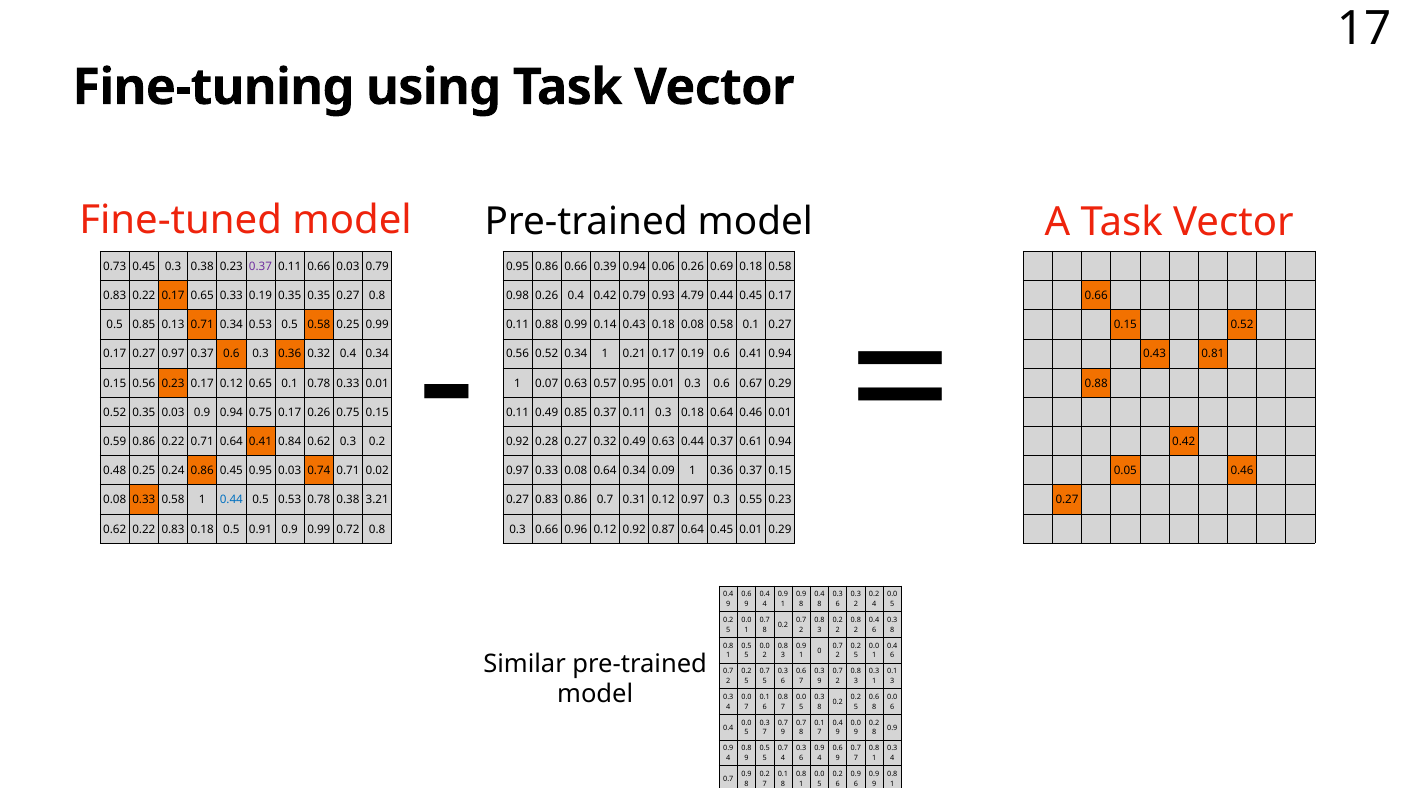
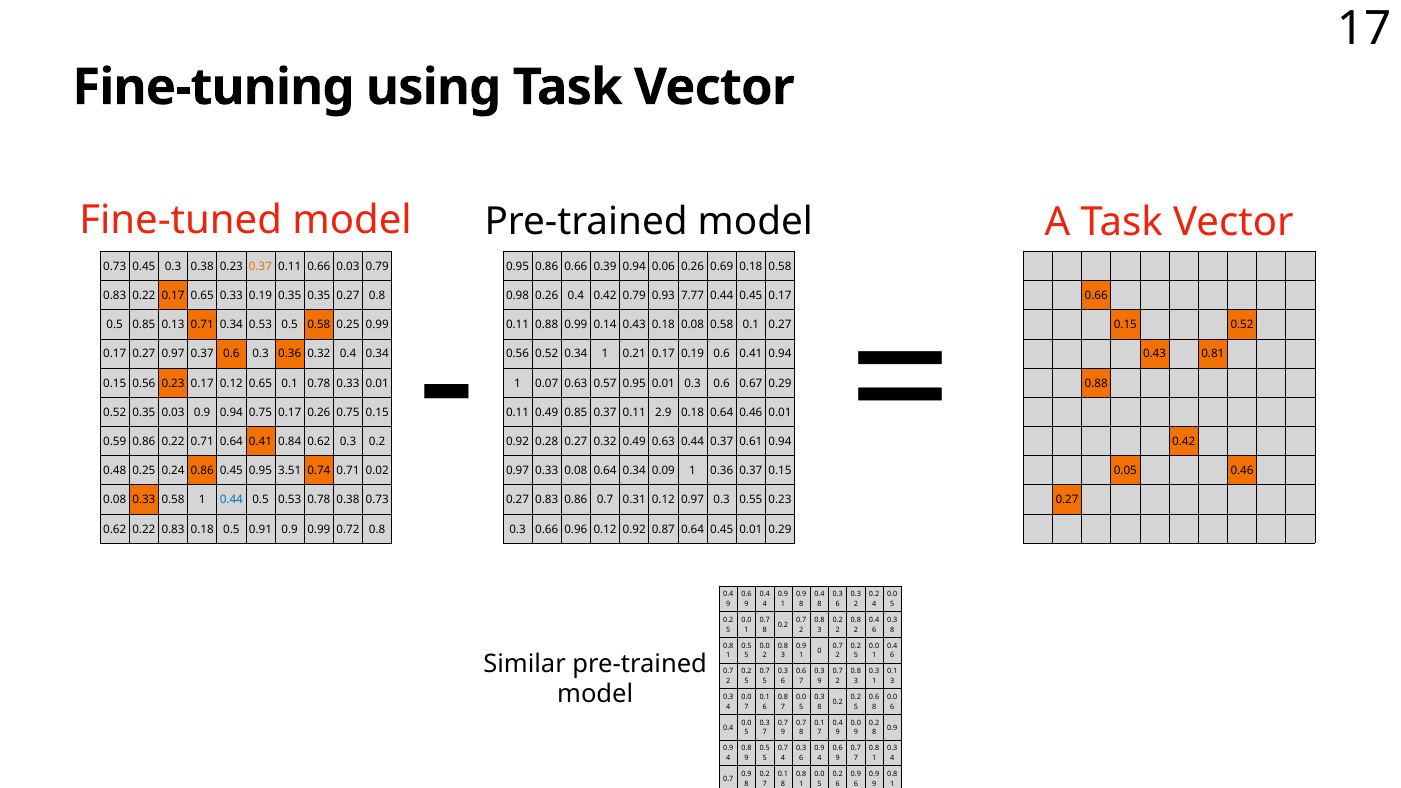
0.37 colour: purple -> orange (261, 267)
4.79: 4.79 -> 7.77 (693, 296)
0.11 0.3: 0.3 -> 2.9 (663, 412)
0.95 0.03: 0.03 -> 3.51 (290, 471)
0.38 3.21: 3.21 -> 0.73 (377, 500)
